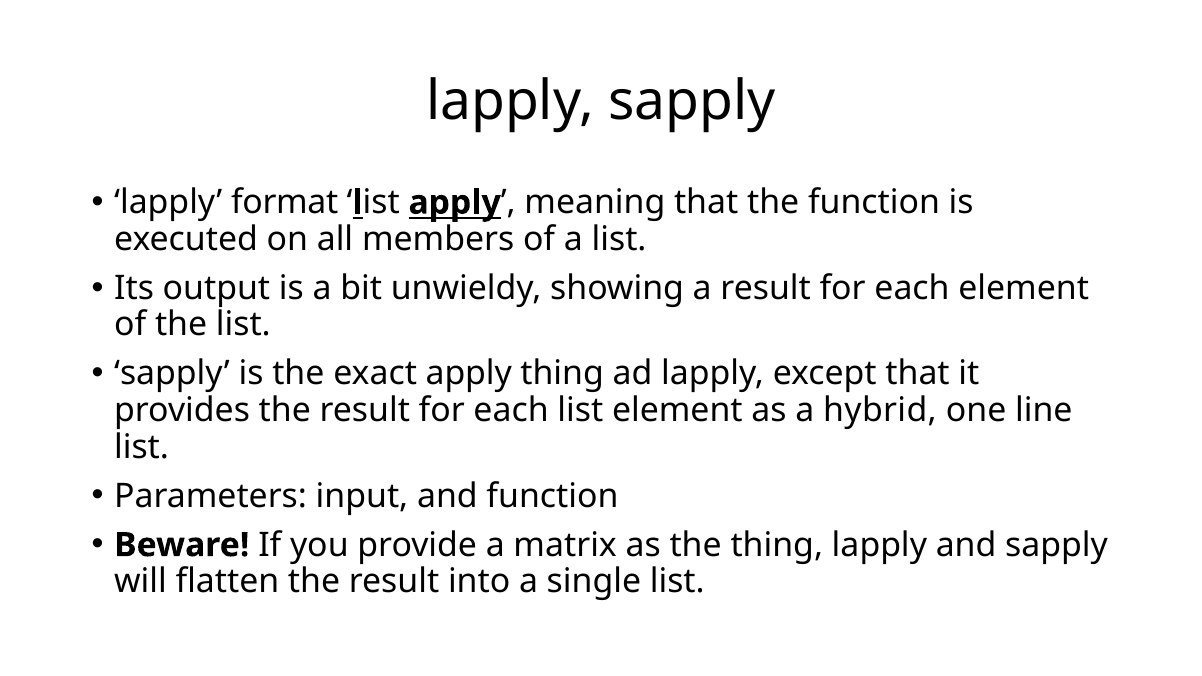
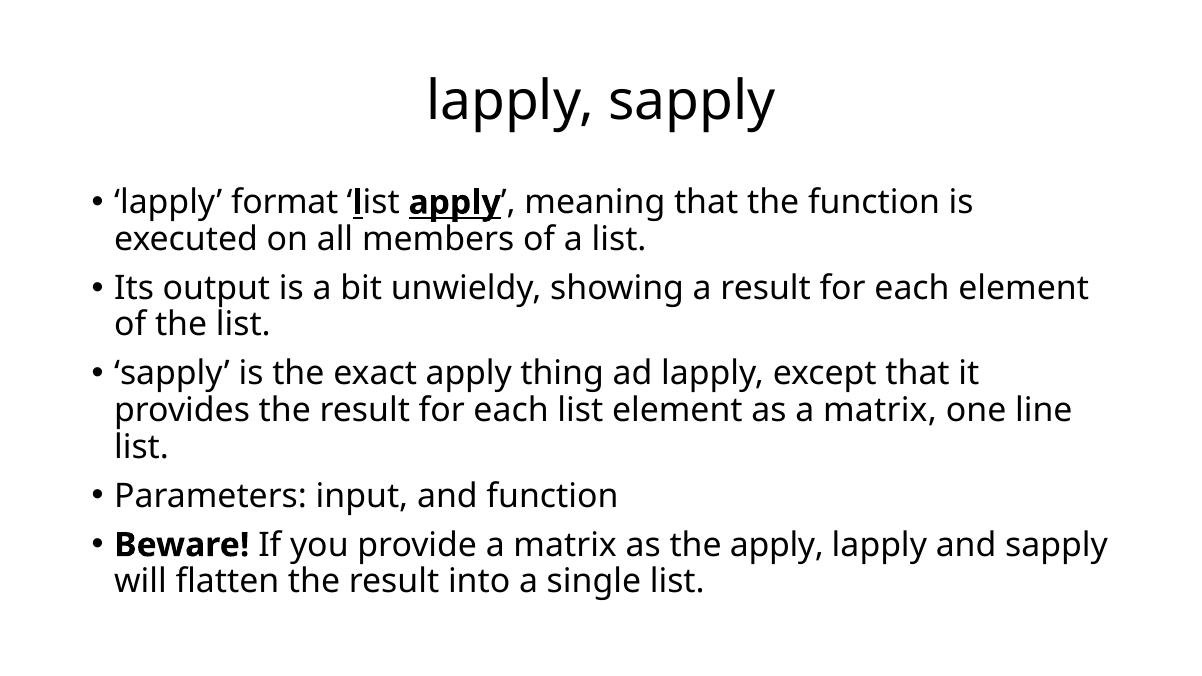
as a hybrid: hybrid -> matrix (880, 410)
the thing: thing -> apply (777, 545)
